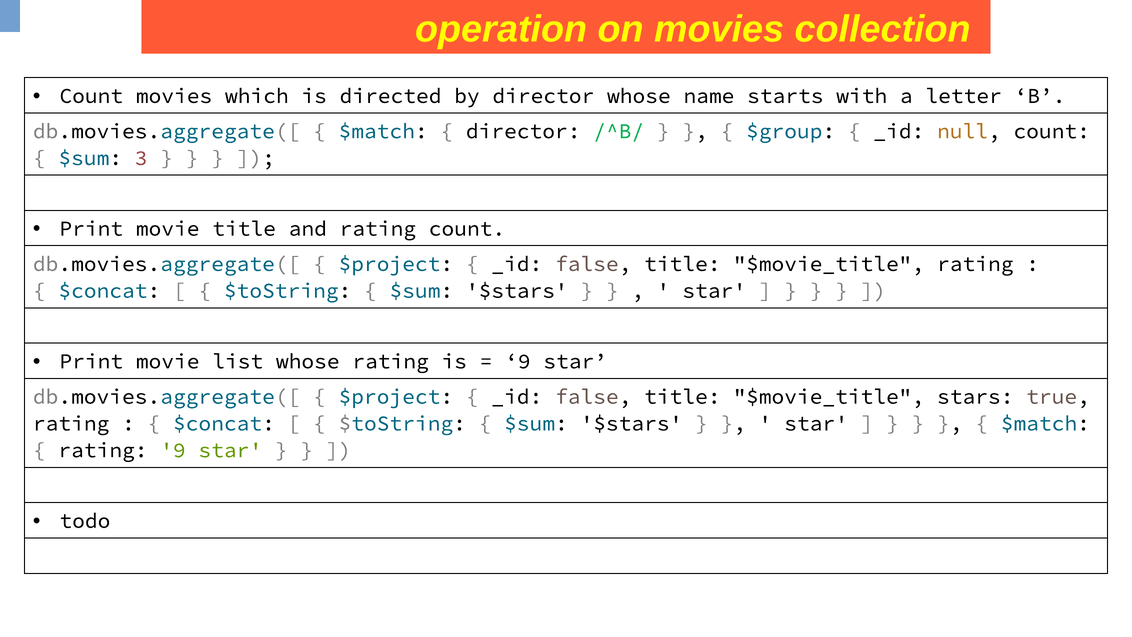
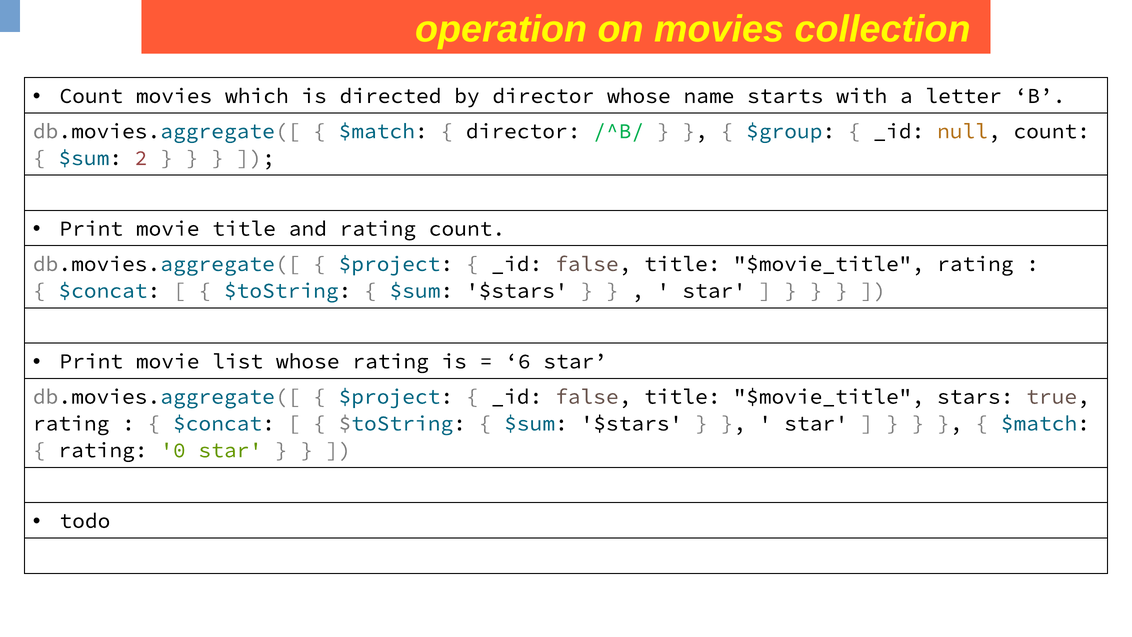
3: 3 -> 2 (141, 158)
9: 9 -> 6 (518, 361)
rating 9: 9 -> 0 (173, 450)
